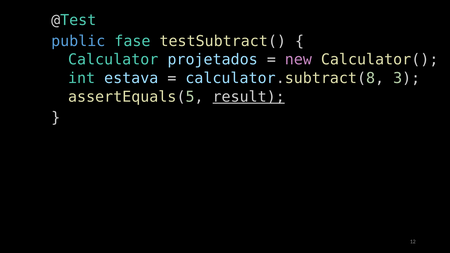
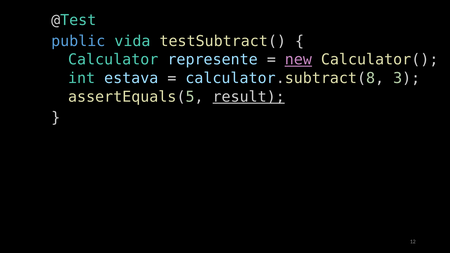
fase: fase -> vida (132, 41)
projetados: projetados -> represente (213, 60)
new underline: none -> present (298, 60)
